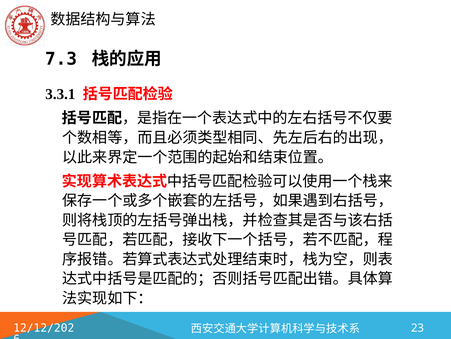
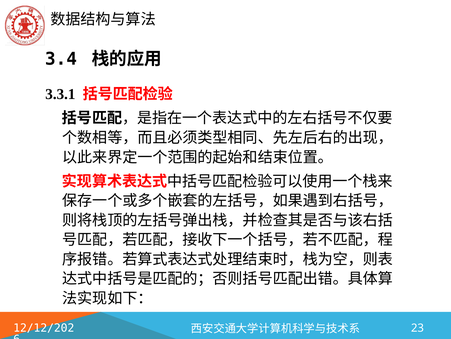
7.3: 7.3 -> 3.4 (61, 59)
